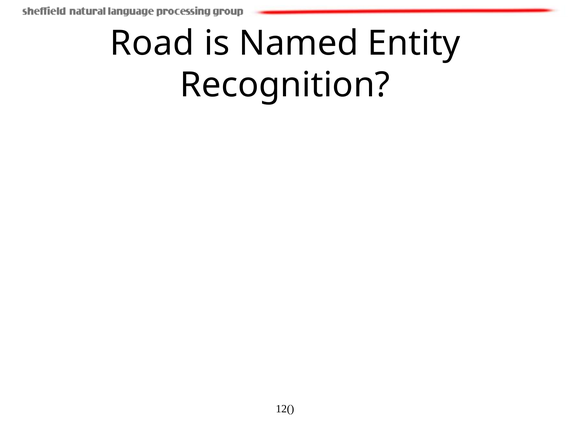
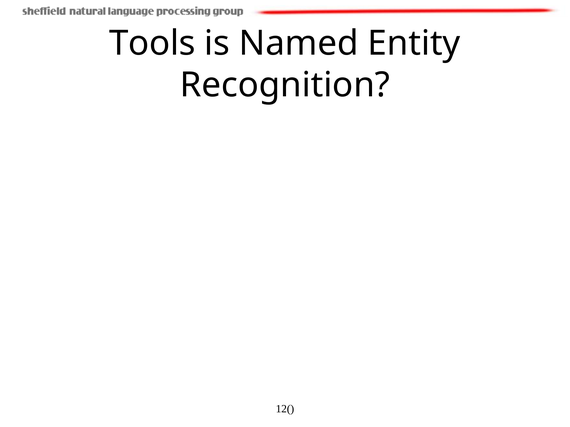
Road: Road -> Tools (152, 43)
